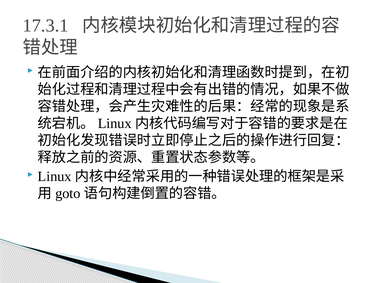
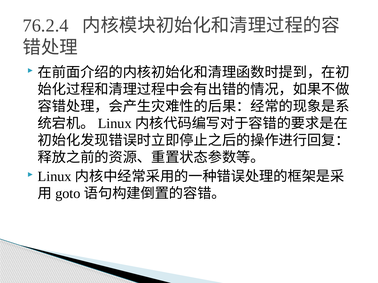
17.3.1: 17.3.1 -> 76.2.4 (46, 26)
